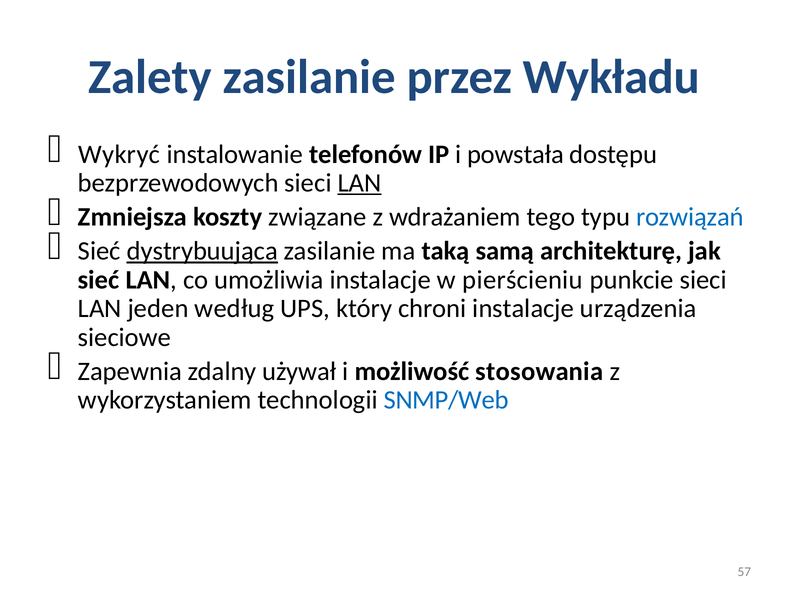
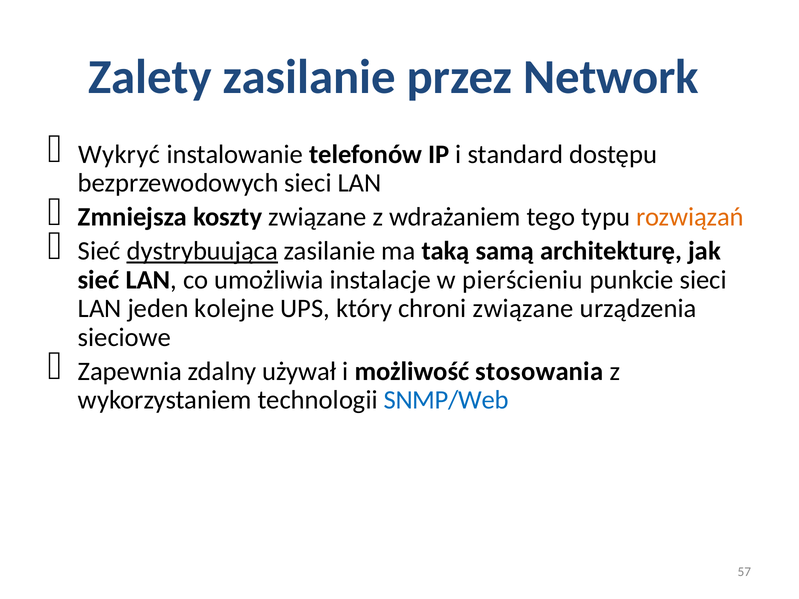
Wykładu: Wykładu -> Network (611, 77)
powstała: powstała -> standard (515, 154)
LAN underline: present -> none (359, 183)
rozwiązań colour: blue -> orange (690, 217)
według: według -> kolejne (234, 309)
chroni instalacje: instalacje -> związane (523, 309)
